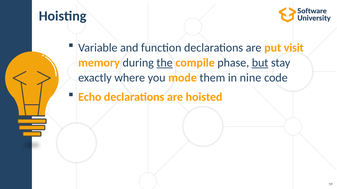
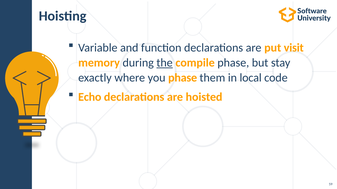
but underline: present -> none (260, 63)
you mode: mode -> phase (183, 78)
nine: nine -> local (251, 78)
